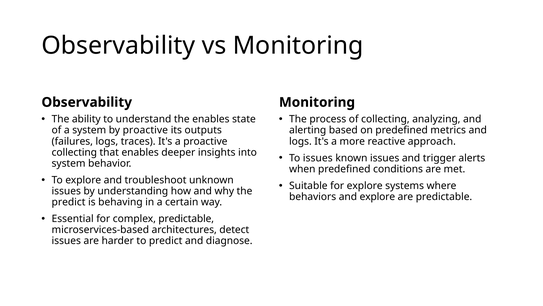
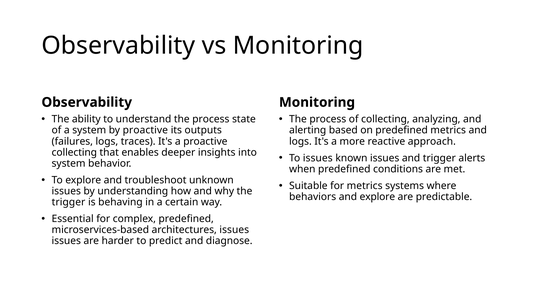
understand the enables: enables -> process (211, 119)
for explore: explore -> metrics (365, 185)
predict: predict -> trigger (69, 202)
complex predictable: predictable -> predefined (186, 218)
architectures detect: detect -> issues (234, 229)
